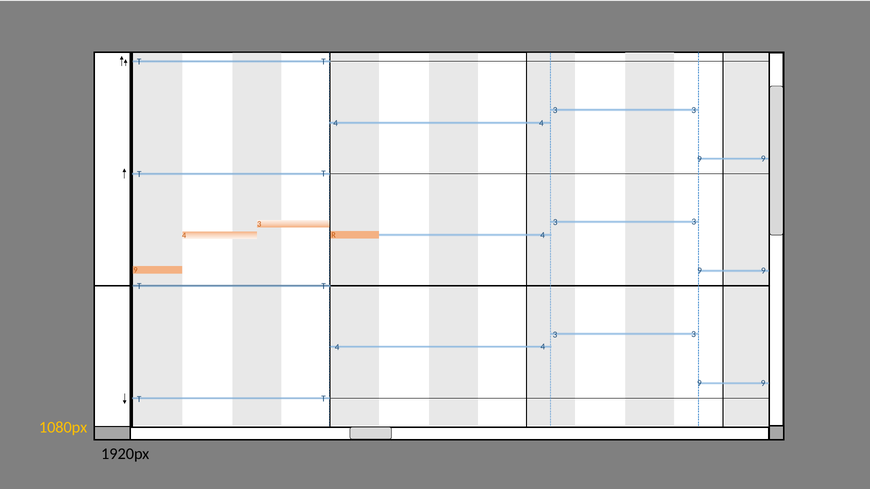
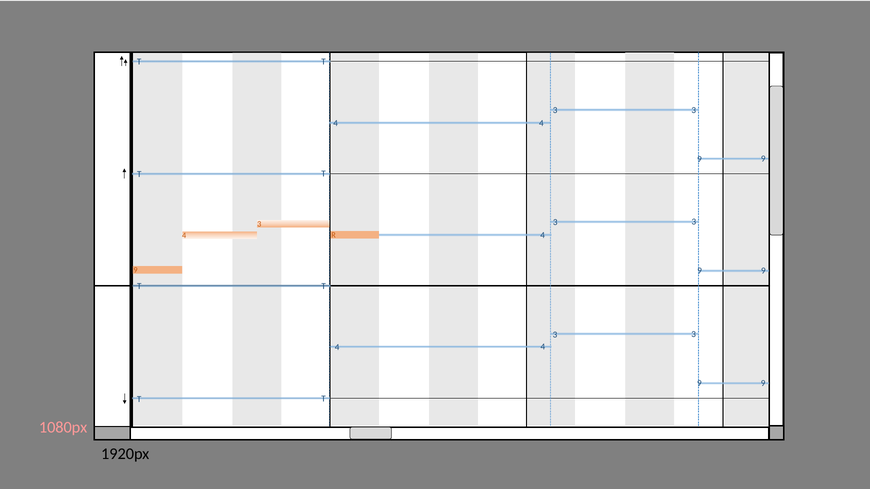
1080px colour: yellow -> pink (63, 428)
